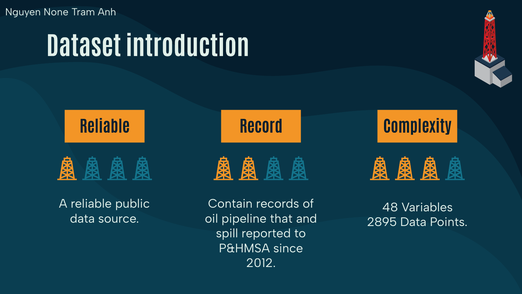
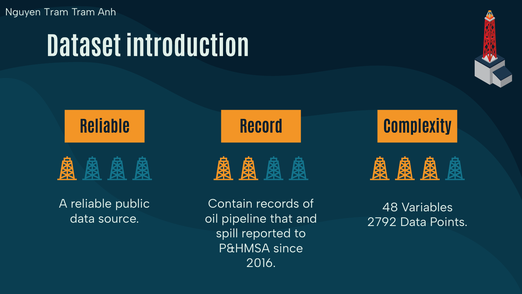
Nguyen None: None -> Tram (56, 12)
2895: 2895 -> 2792 (382, 222)
2012: 2012 -> 2016 (261, 263)
